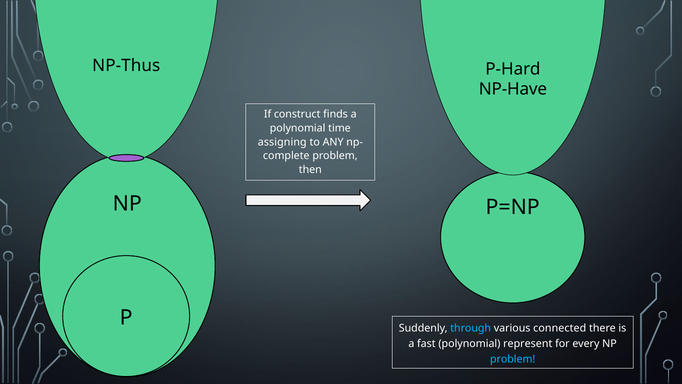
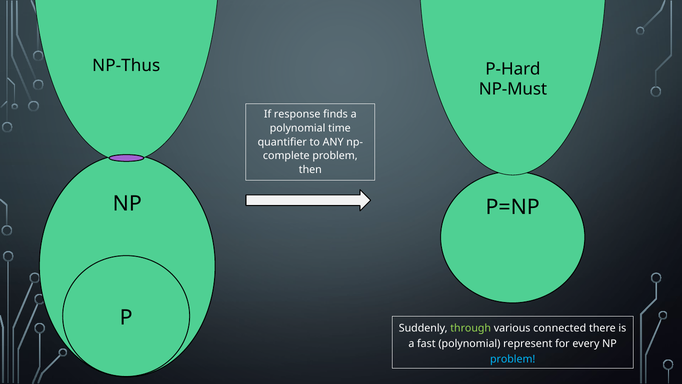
NP-Have: NP-Have -> NP-Must (513, 89)
construct: construct -> response (297, 114)
assigning: assigning -> quantifier (282, 142)
through colour: light blue -> light green (471, 328)
